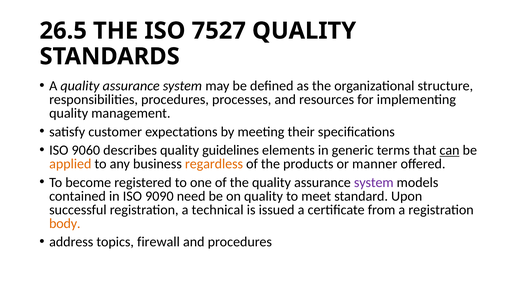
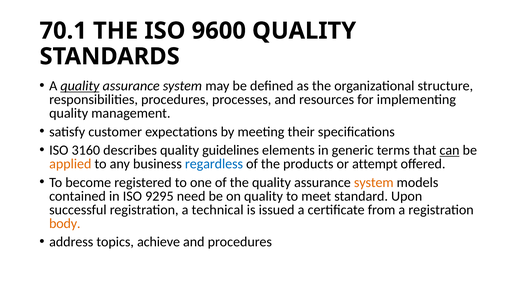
26.5: 26.5 -> 70.1 (63, 31)
7527: 7527 -> 9600 (219, 31)
quality underline: none -> present (80, 86)
9060: 9060 -> 3160 (86, 150)
regardless colour: orange -> blue (214, 164)
manner: manner -> attempt (375, 164)
system colour: purple -> orange (374, 182)
9090: 9090 -> 9295 (159, 196)
firewall: firewall -> achieve (159, 241)
